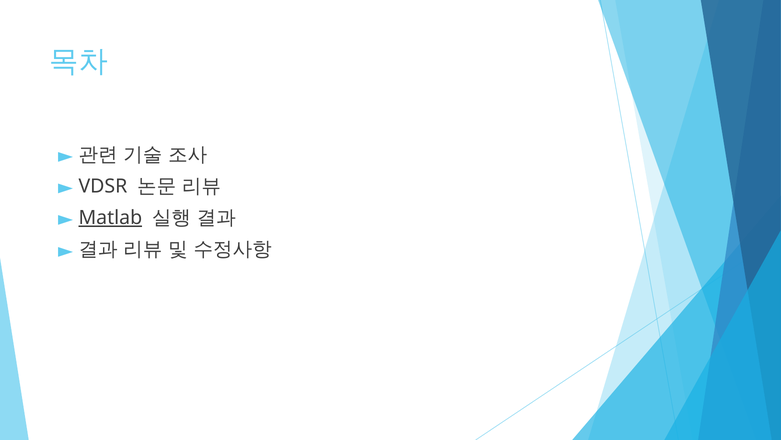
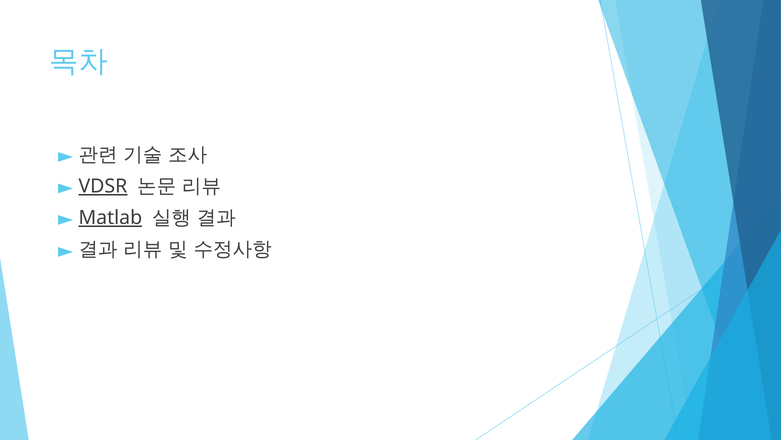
VDSR underline: none -> present (103, 186)
